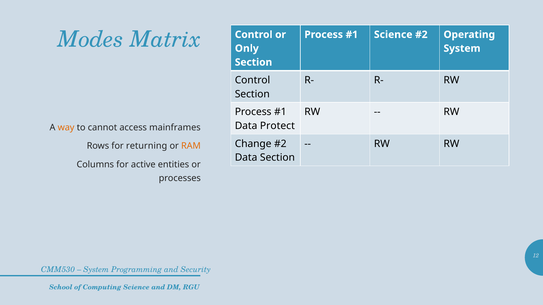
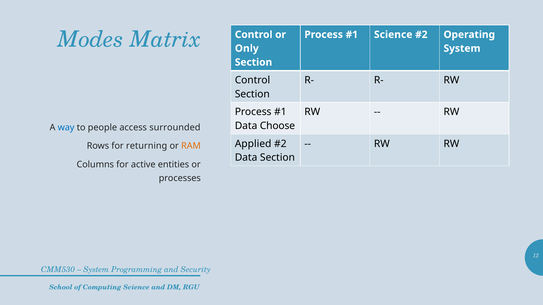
Protect: Protect -> Choose (277, 126)
way colour: orange -> blue (66, 128)
cannot: cannot -> people (102, 128)
mainframes: mainframes -> surrounded (175, 128)
Change: Change -> Applied (253, 144)
